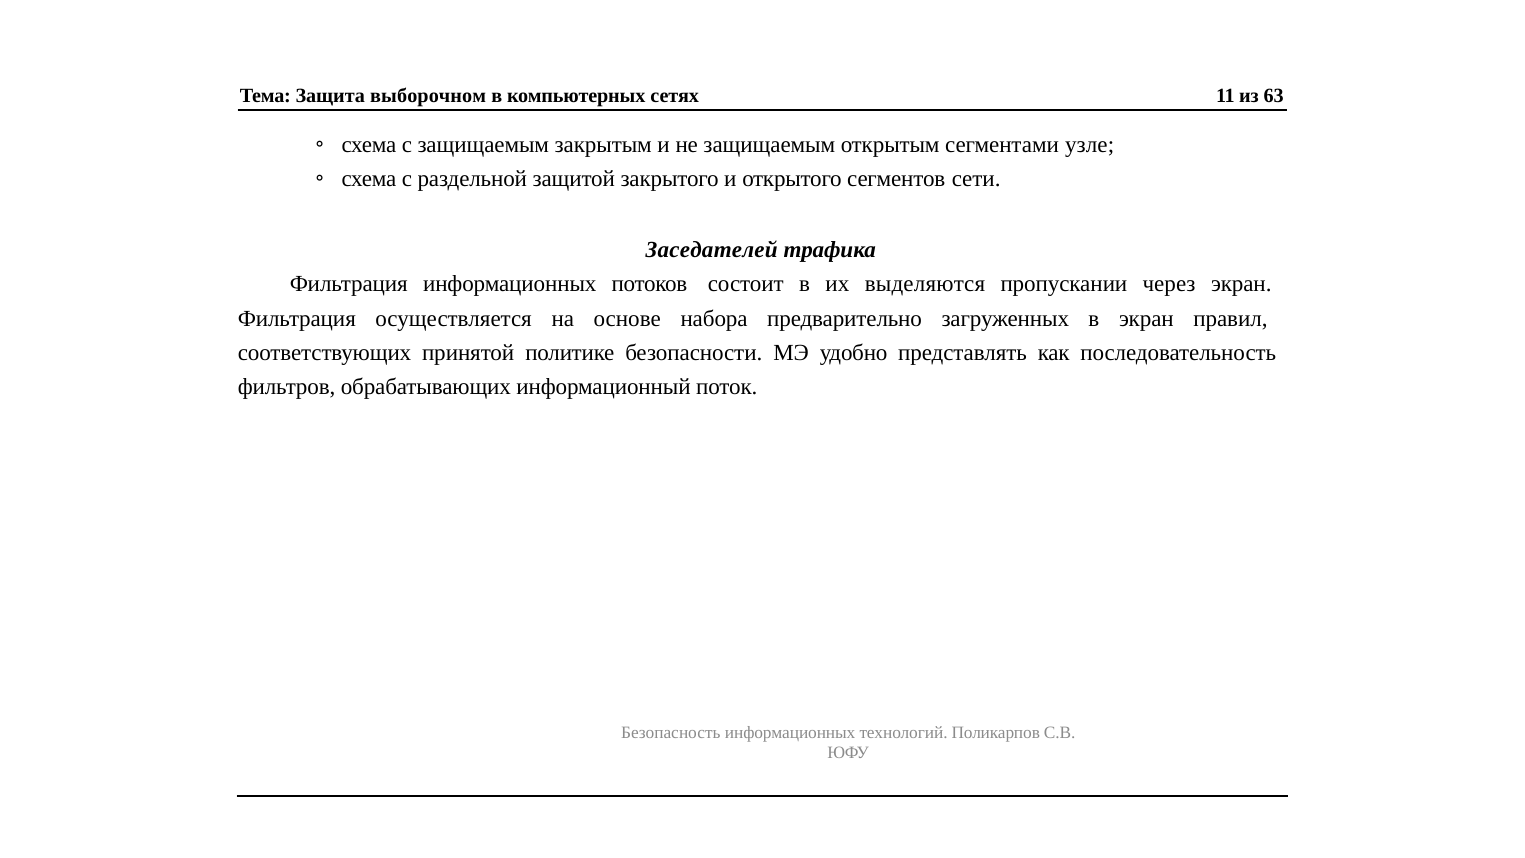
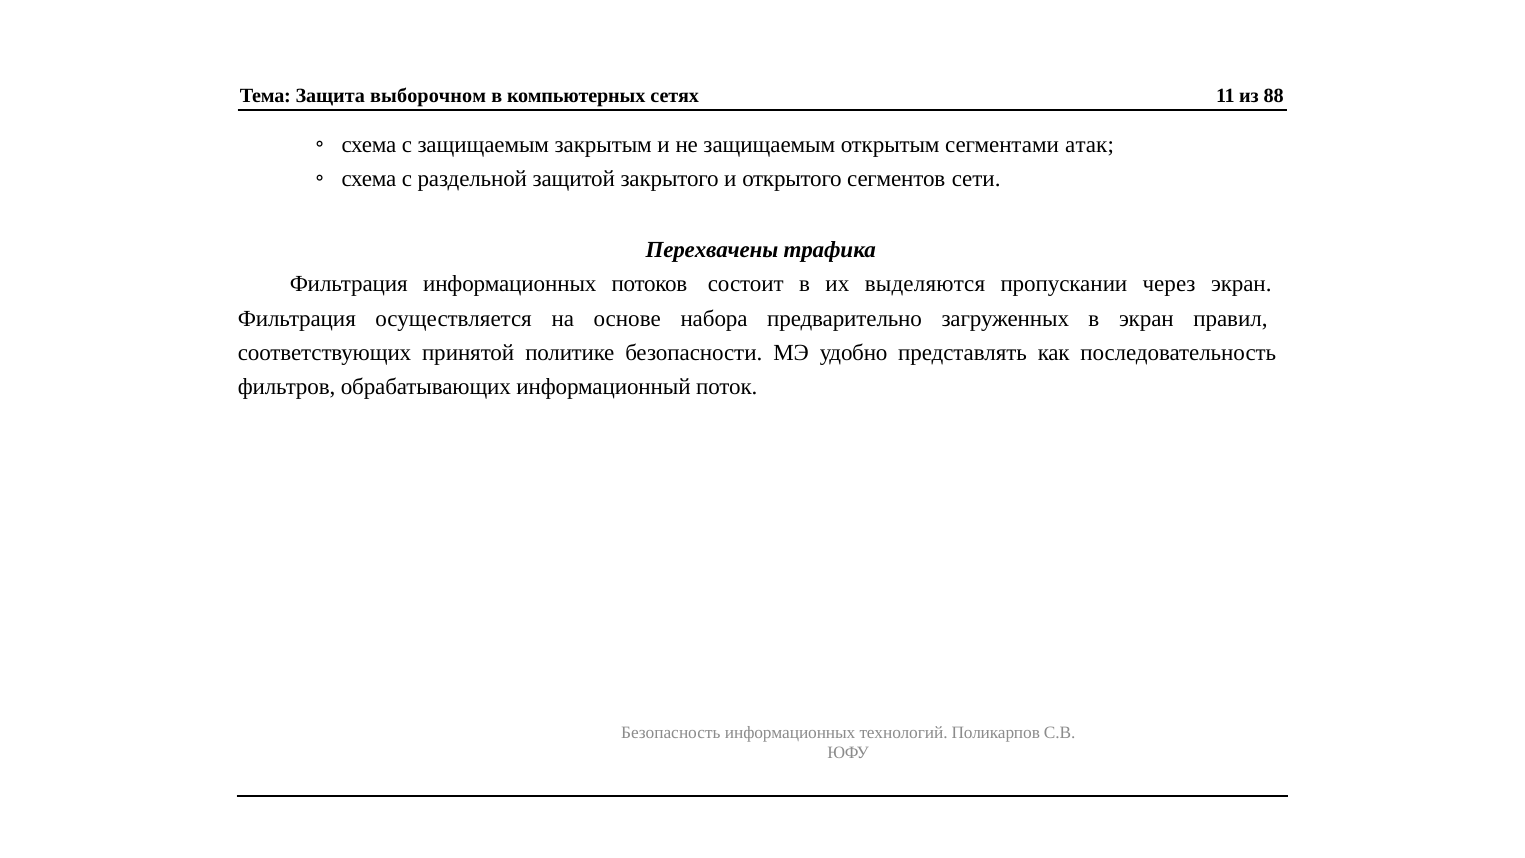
63: 63 -> 88 (1274, 96)
узле: узле -> атак (1090, 145)
Заседателей: Заседателей -> Перехвачены (712, 250)
